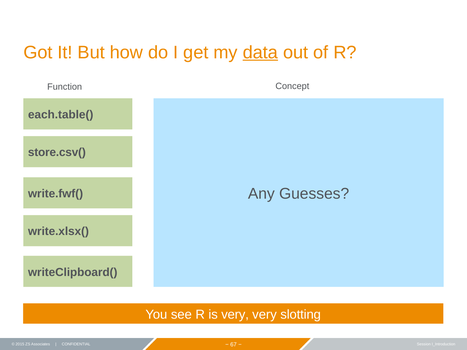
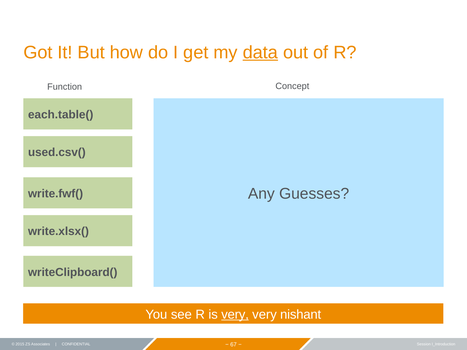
store.csv(: store.csv( -> used.csv( (57, 153)
very underline: none -> present (235, 315)
slotting: slotting -> nishant (301, 315)
